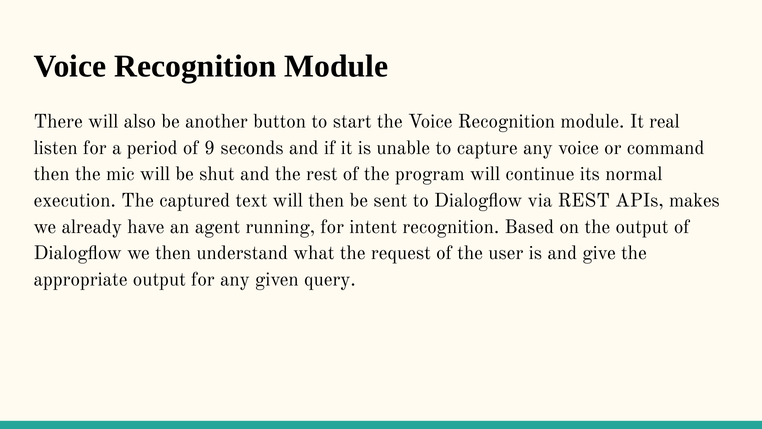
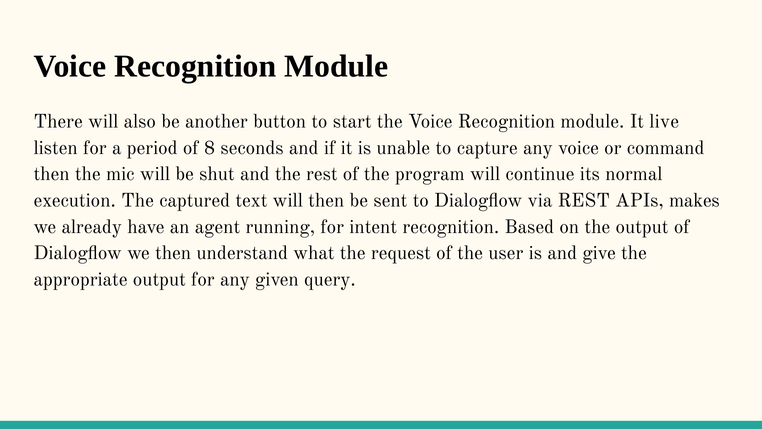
real: real -> live (664, 121)
9: 9 -> 8 (210, 148)
